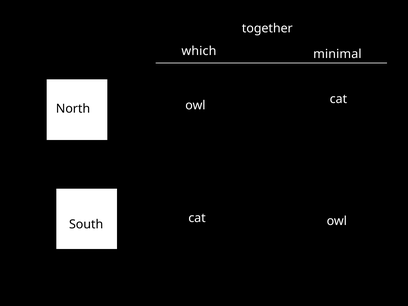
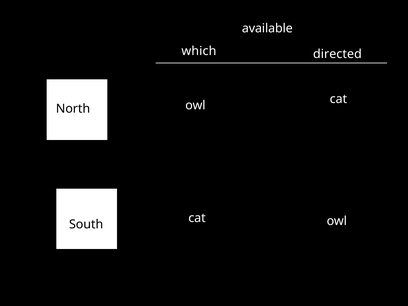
together: together -> available (267, 28)
minimal: minimal -> directed (337, 54)
